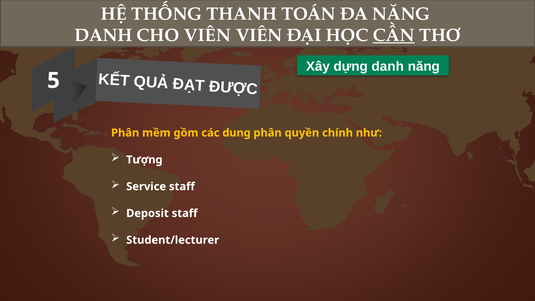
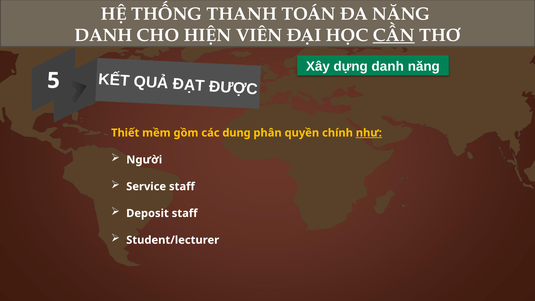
CHO VIÊN: VIÊN -> HIỆN (207, 35)
Phân: Phân -> Thiết (125, 133)
như underline: none -> present (369, 133)
Tượng: Tượng -> Người (144, 160)
